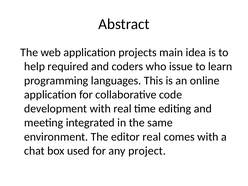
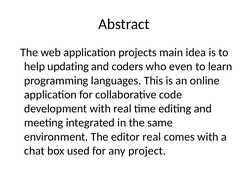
required: required -> updating (68, 67)
issue: issue -> even (181, 67)
